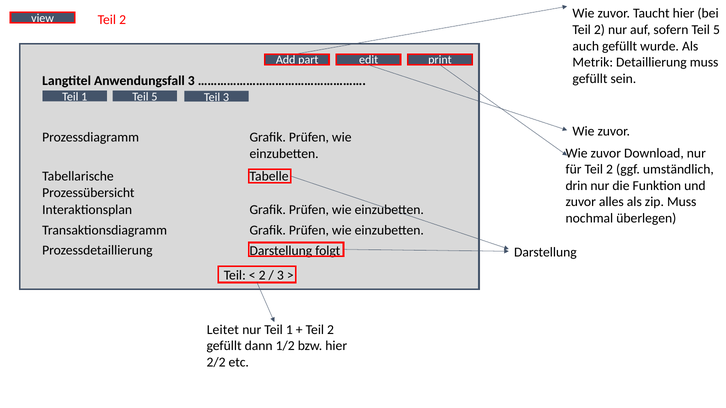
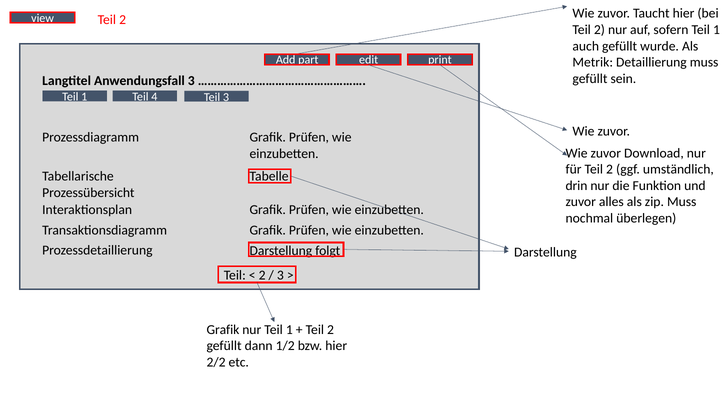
sofern Teil 5: 5 -> 1 (716, 30)
1 Teil 5: 5 -> 4 (154, 97)
Leitet: Leitet -> Grafik (223, 330)
